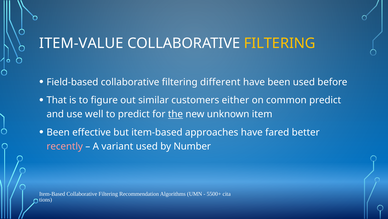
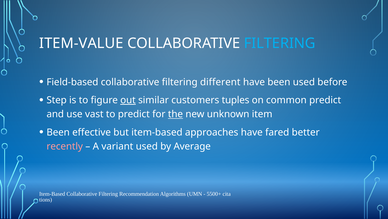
FILTERING colour: yellow -> light blue (280, 43)
That: That -> Step (57, 100)
out underline: none -> present (128, 100)
either: either -> tuples (236, 100)
well: well -> vast (94, 114)
Number: Number -> Average (192, 146)
